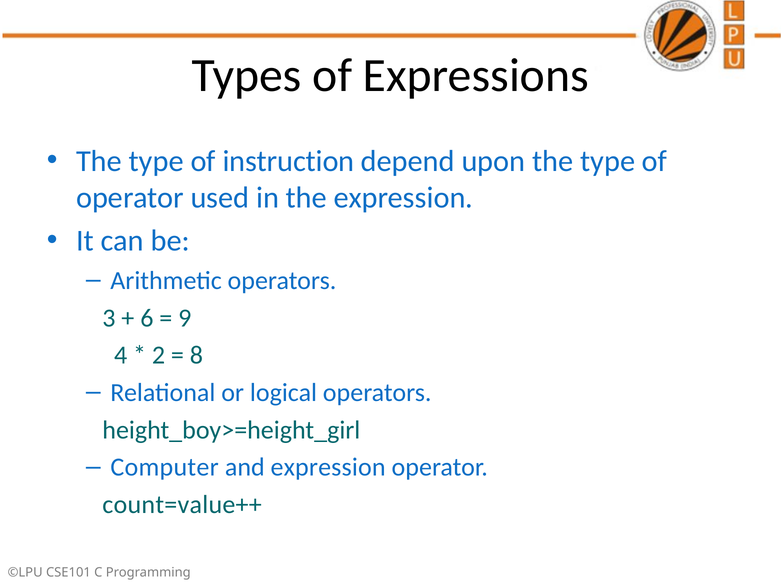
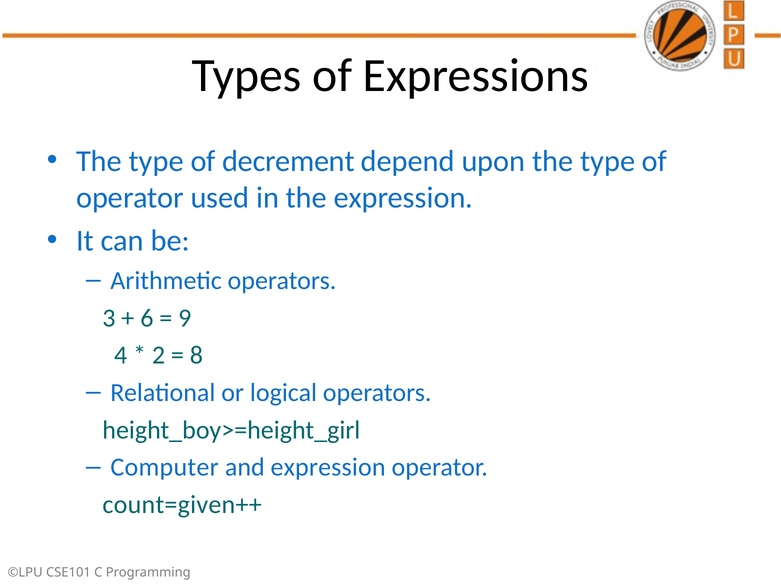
instruction: instruction -> decrement (288, 161)
count=value++: count=value++ -> count=given++ (182, 504)
